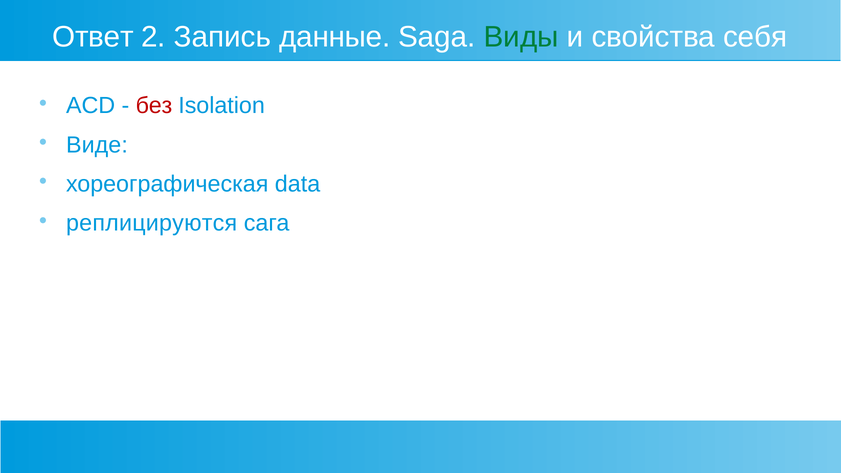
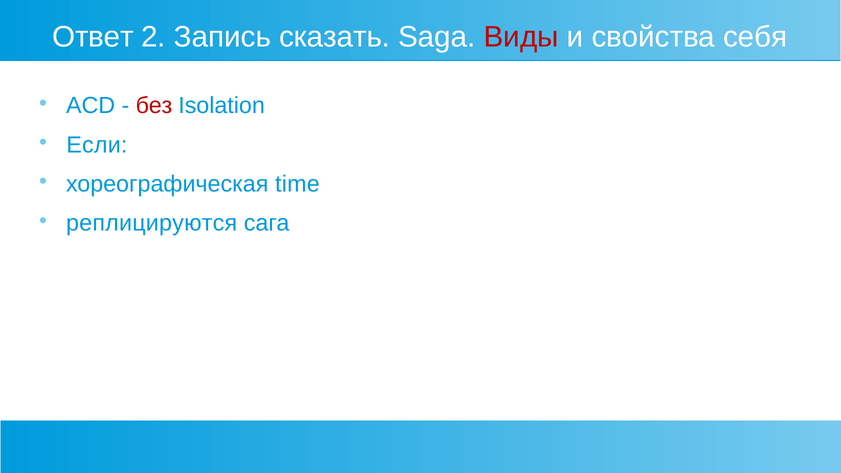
данные: данные -> сказать (335, 37)
Виды colour: green -> red (521, 37)
Виде: Виде -> Если (97, 145)
data: data -> time (297, 184)
